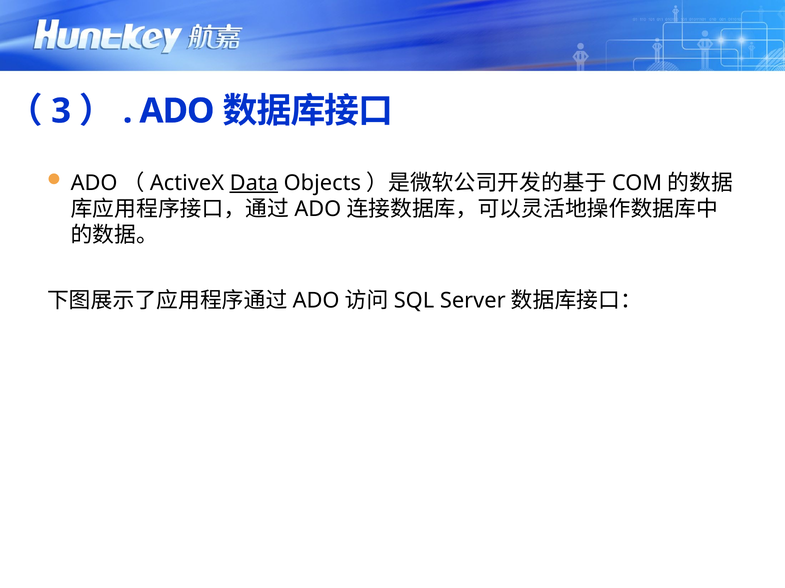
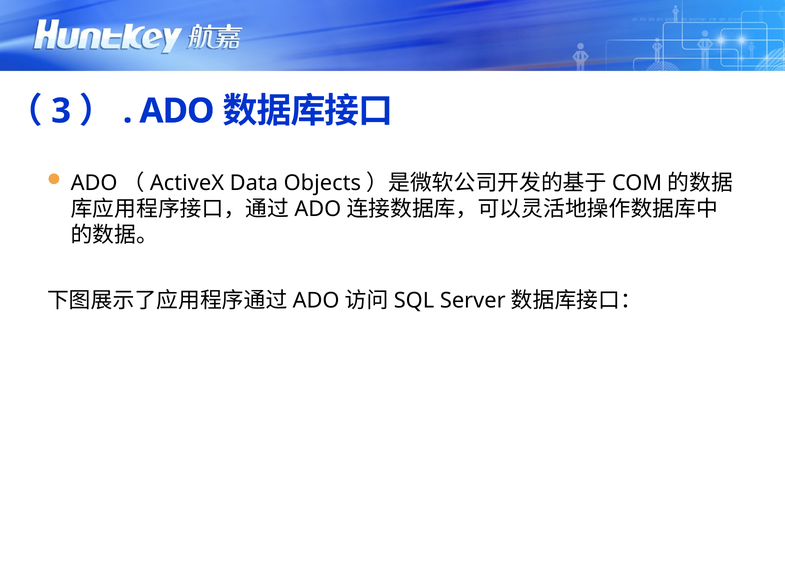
Data underline: present -> none (254, 183)
